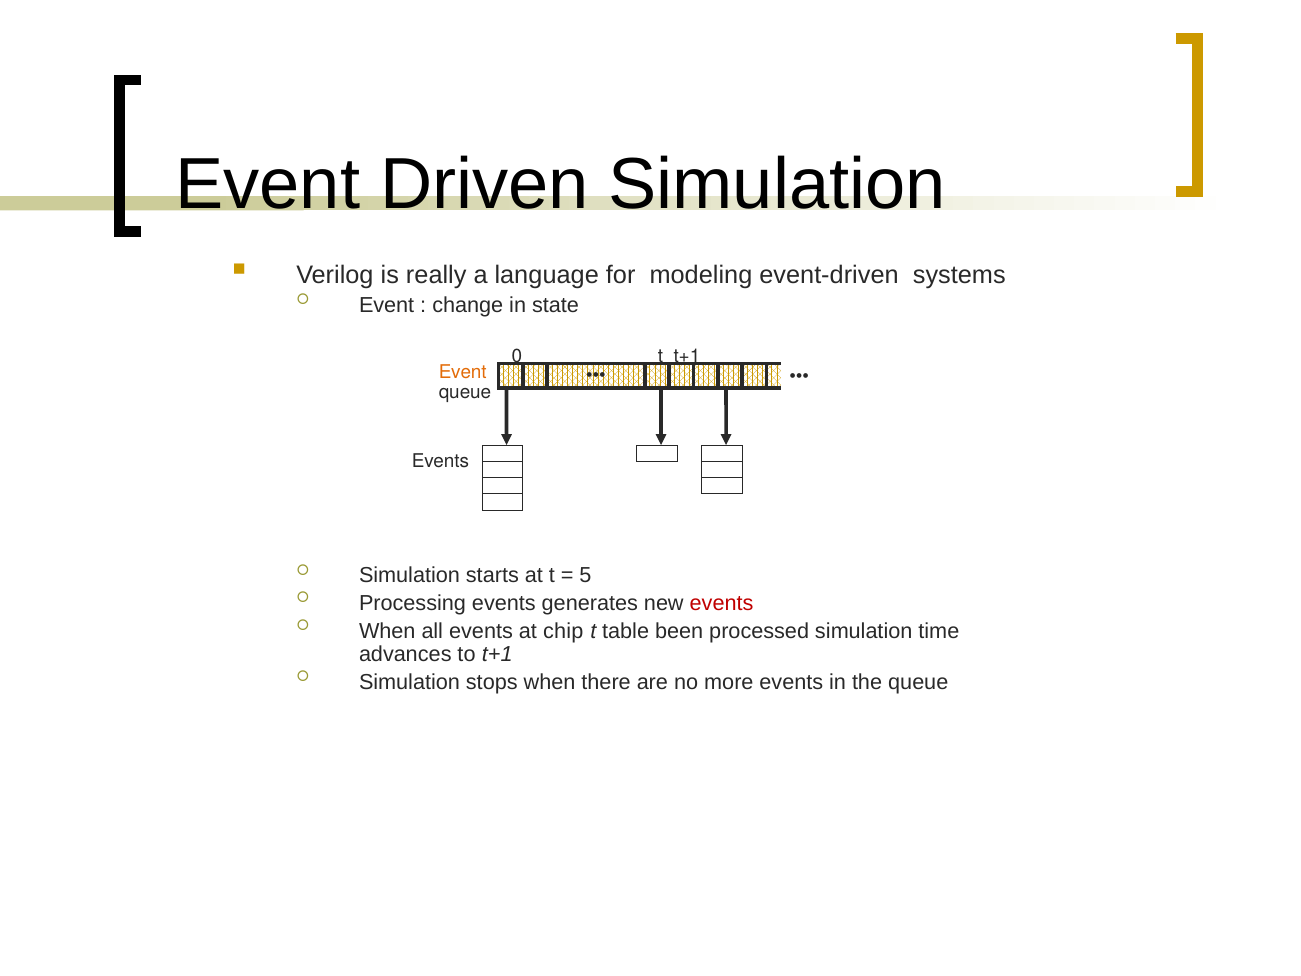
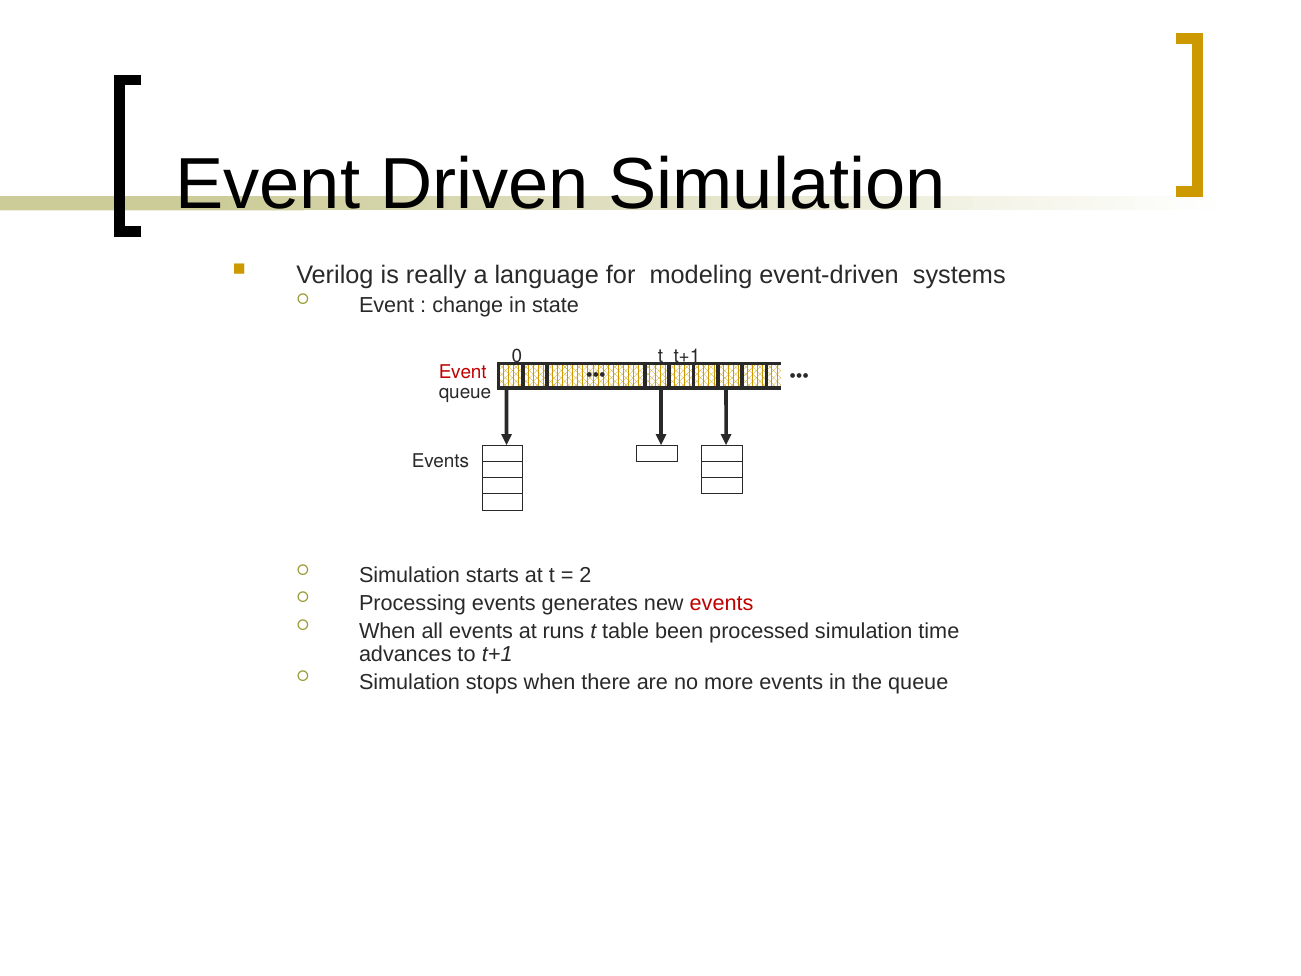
Event colour: orange -> red (463, 372)
5: 5 -> 2 (586, 576)
chip: chip -> runs (563, 631)
